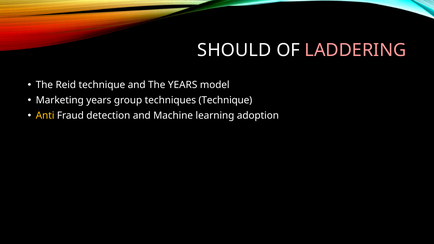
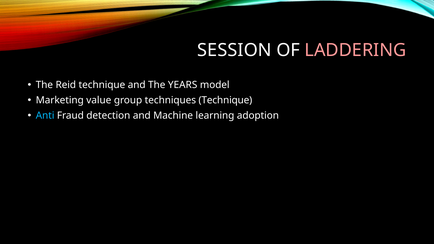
SHOULD: SHOULD -> SESSION (234, 50)
Marketing years: years -> value (99, 100)
Anti colour: yellow -> light blue (45, 116)
